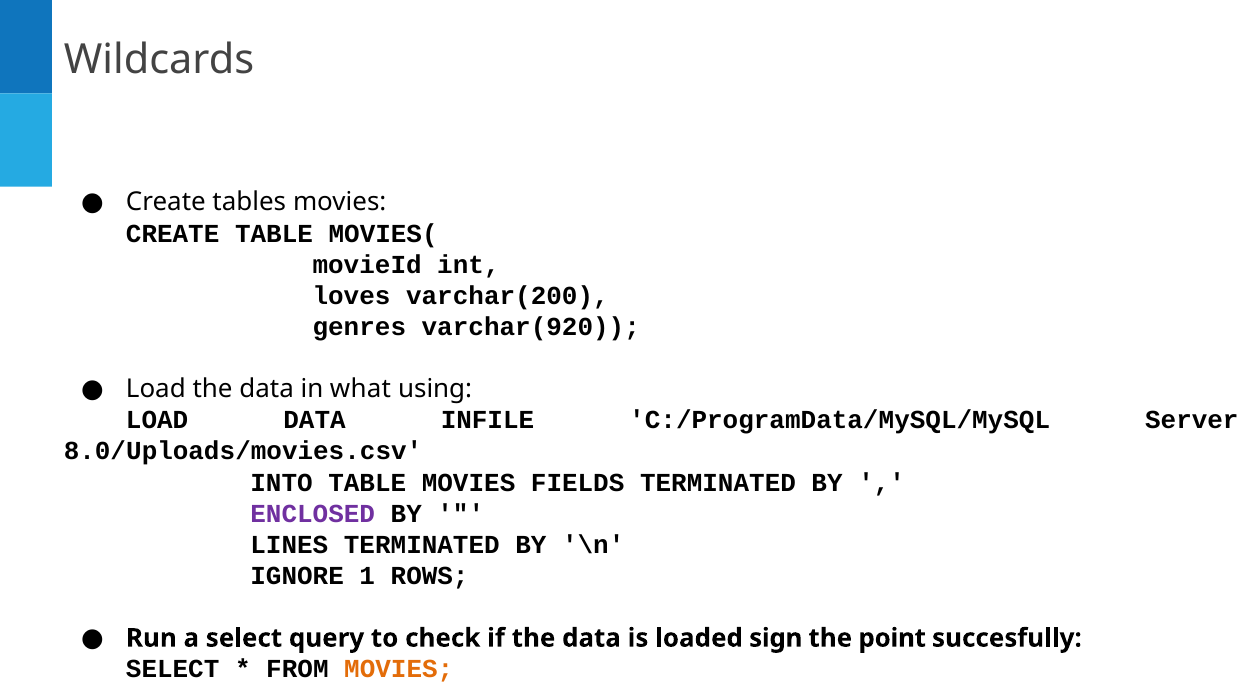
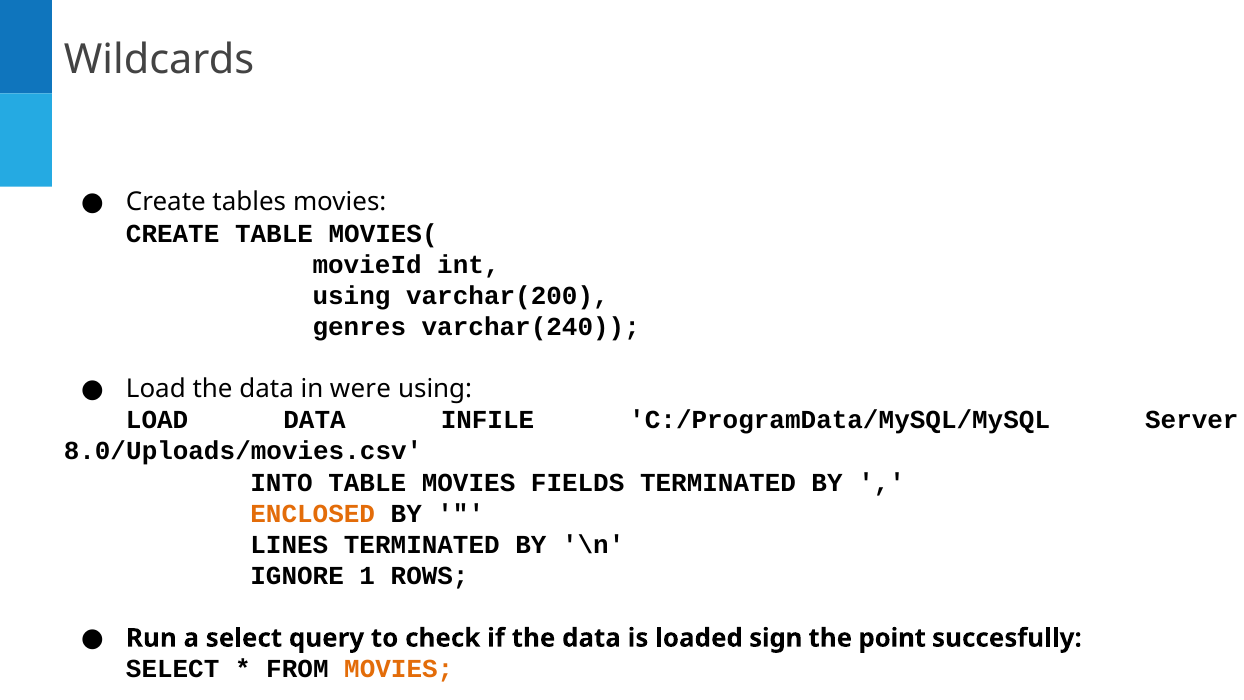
loves: loves -> using (351, 296)
varchar(920: varchar(920 -> varchar(240 (531, 327)
what: what -> were (360, 389)
ENCLOSED colour: purple -> orange (313, 513)
